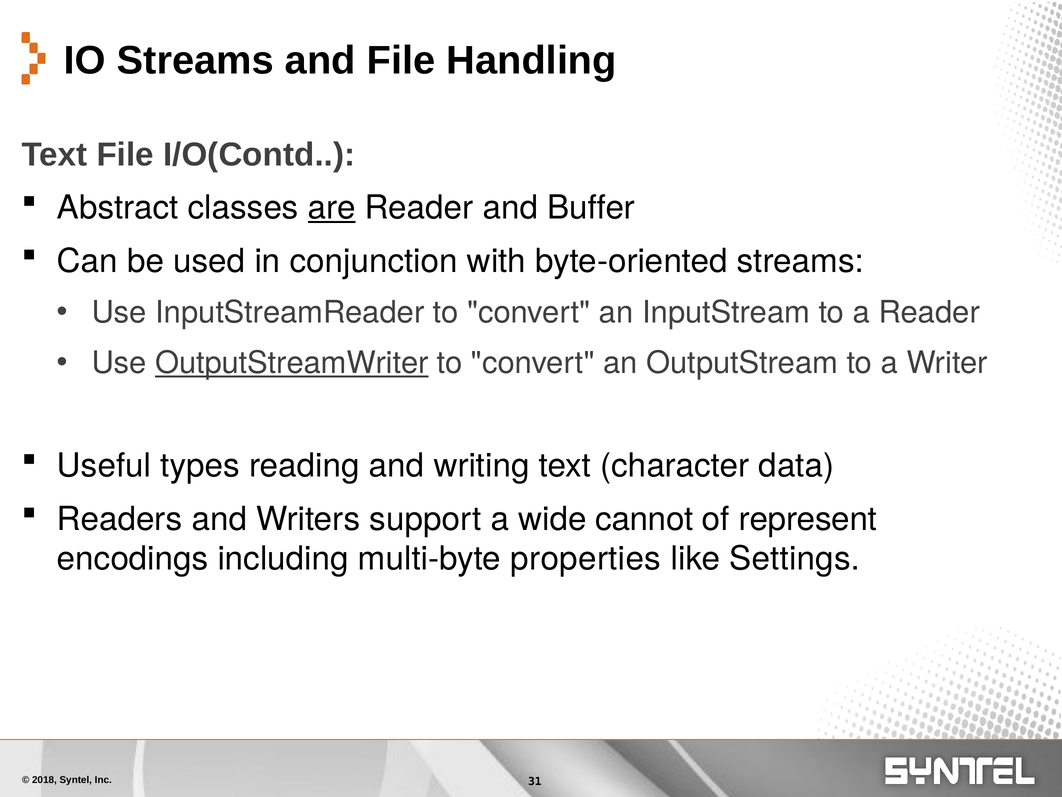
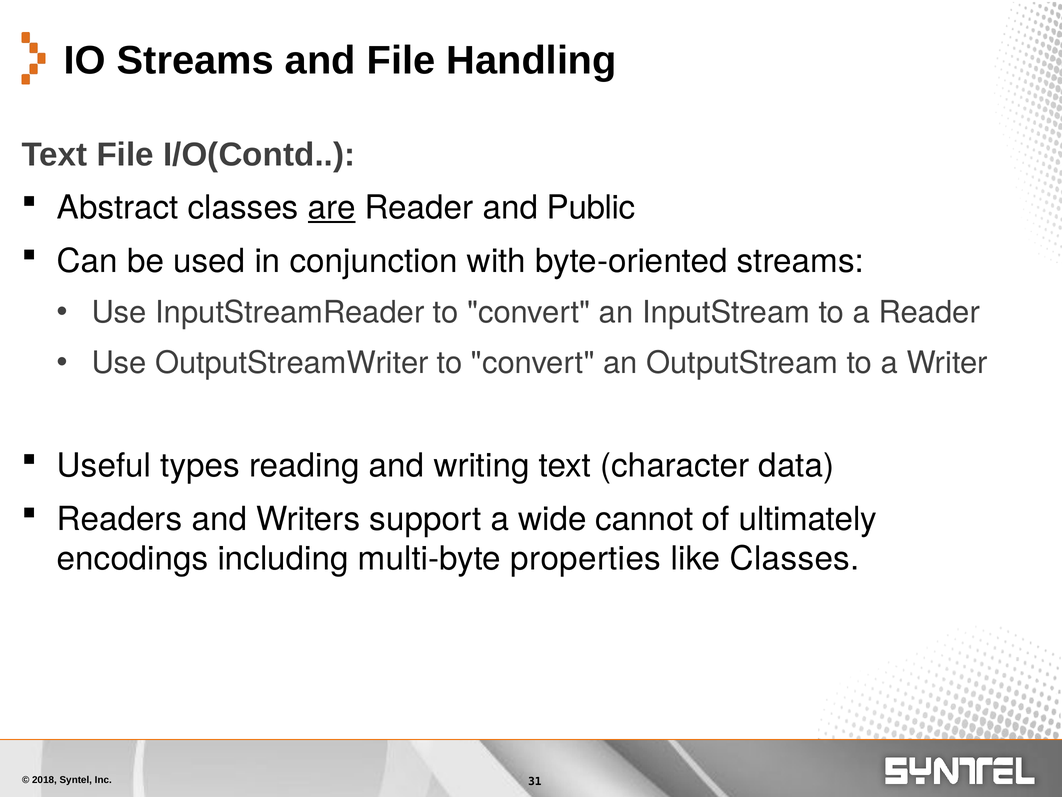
Buffer: Buffer -> Public (591, 208)
OutputStreamWriter underline: present -> none (292, 363)
represent: represent -> ultimately (808, 519)
like Settings: Settings -> Classes (795, 559)
